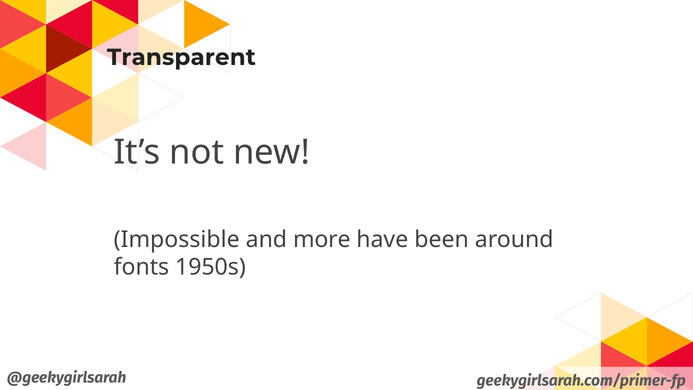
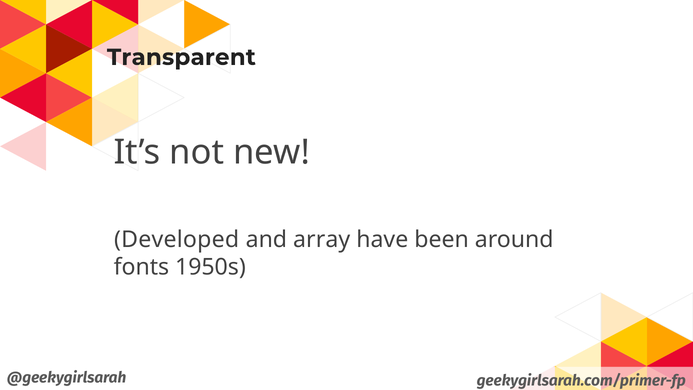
Impossible: Impossible -> Developed (177, 239)
more: more -> array (322, 239)
